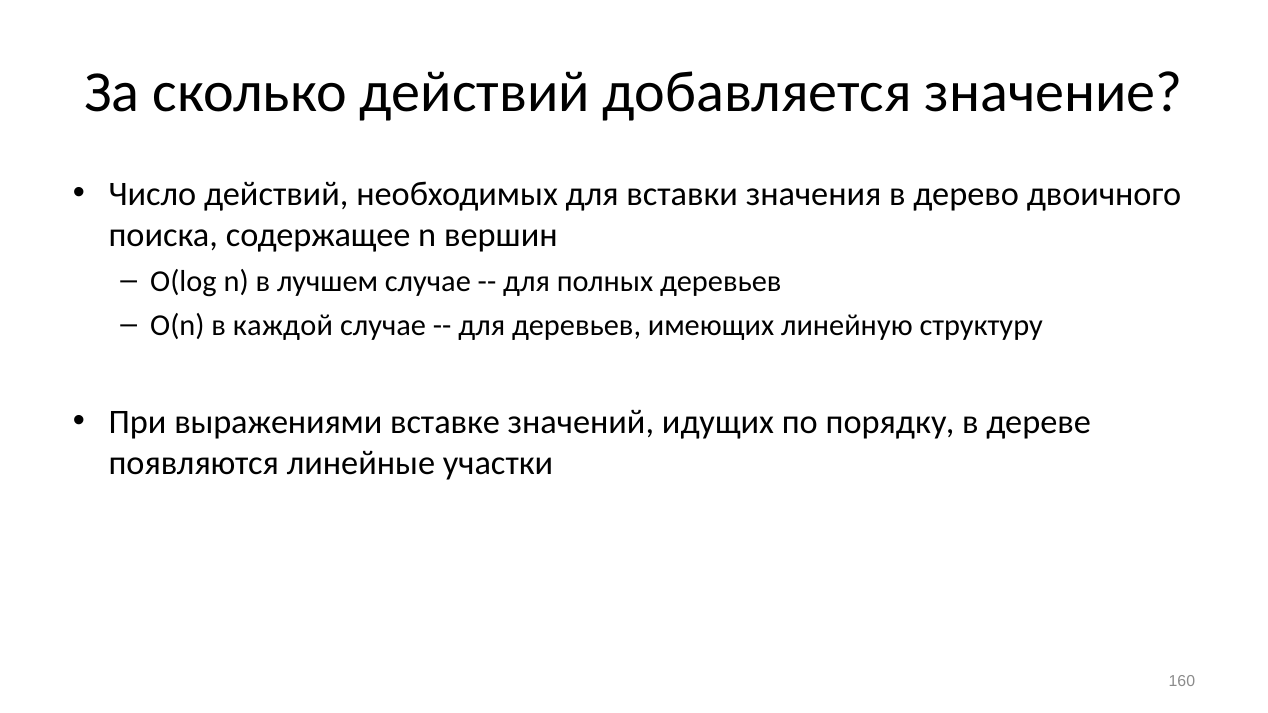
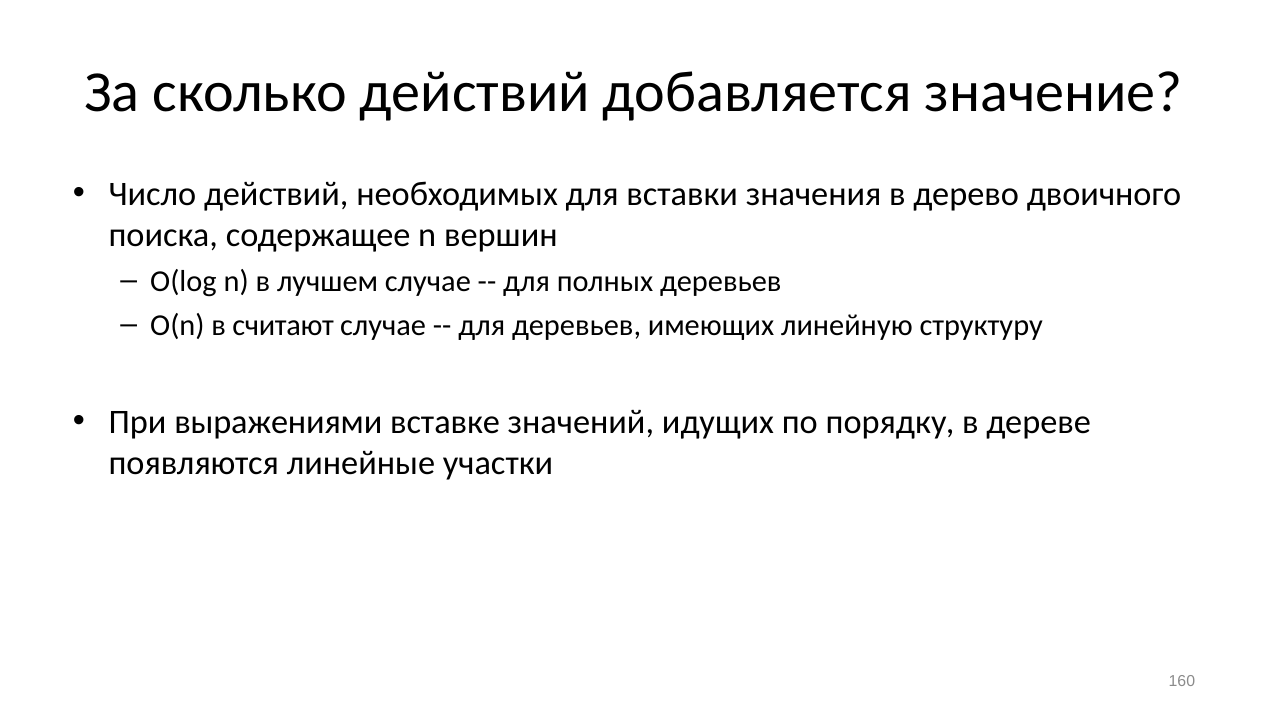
каждой: каждой -> считают (283, 325)
